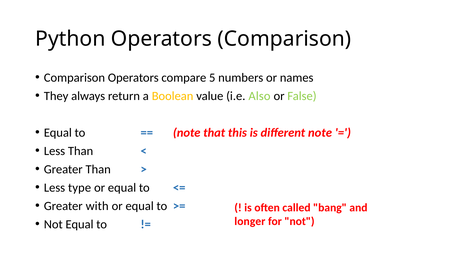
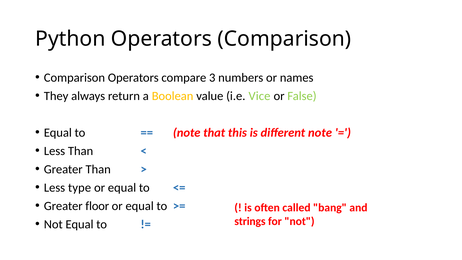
5: 5 -> 3 (212, 78)
Also: Also -> Vice (259, 96)
with: with -> floor (97, 206)
longer: longer -> strings (250, 221)
